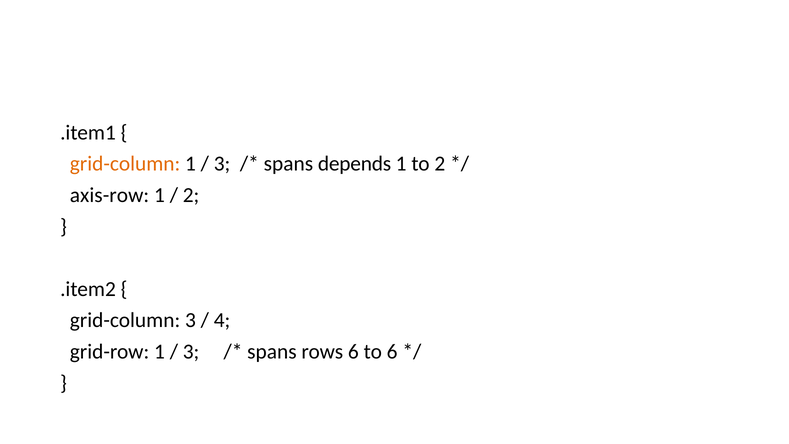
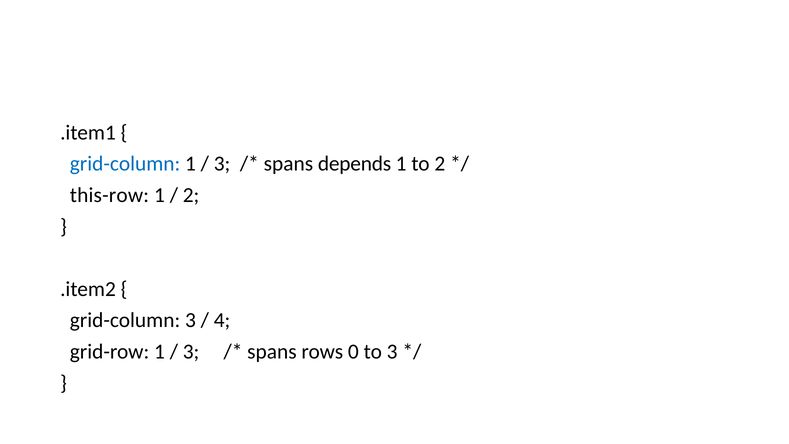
grid-column colour: orange -> blue (125, 164)
axis-row: axis-row -> this-row (109, 195)
rows 6: 6 -> 0 (353, 352)
to 6: 6 -> 3 (392, 352)
